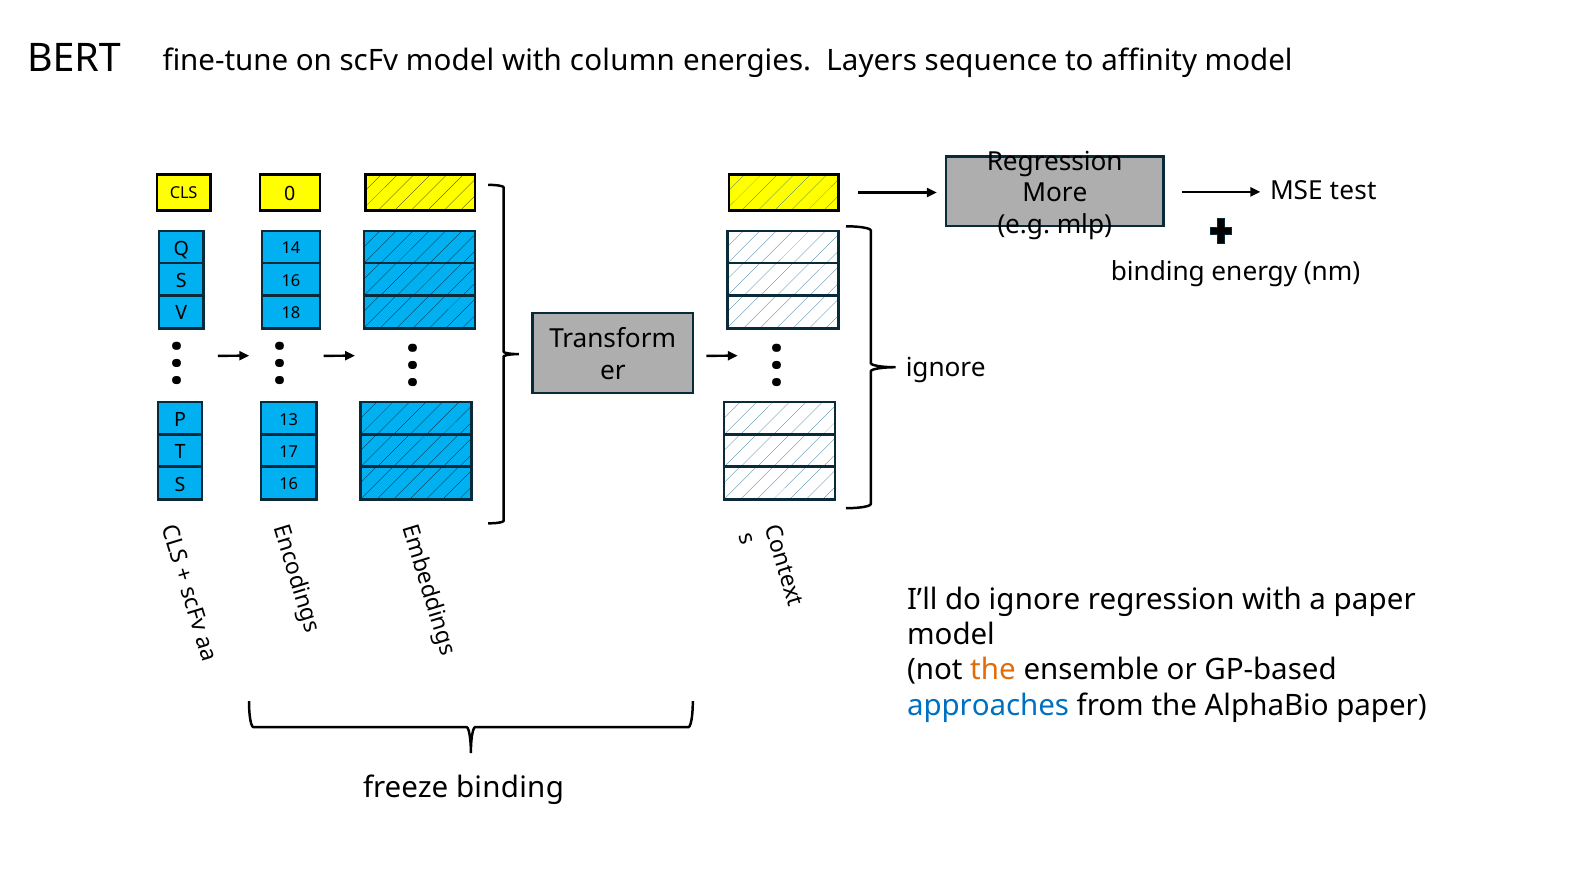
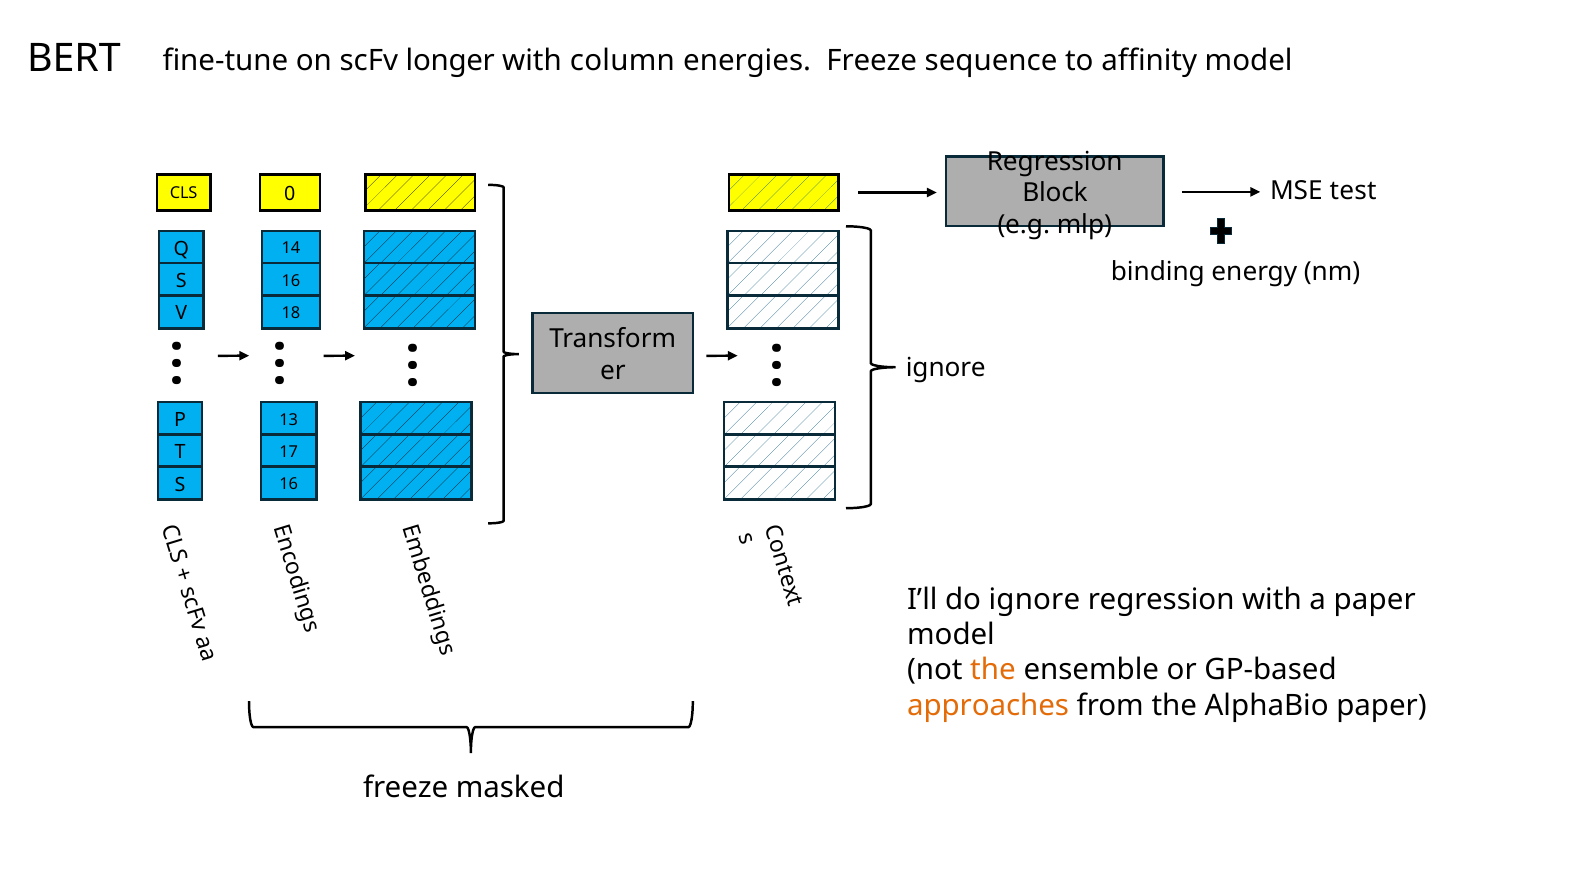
scFv model: model -> longer (450, 61)
energies Layers: Layers -> Freeze (872, 61)
More: More -> Block (1055, 193)
approaches colour: blue -> orange (988, 706)
freeze binding: binding -> masked (510, 789)
